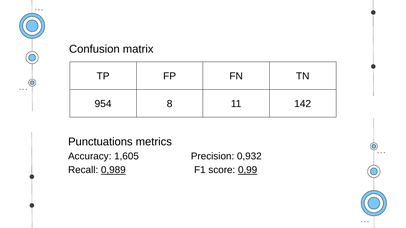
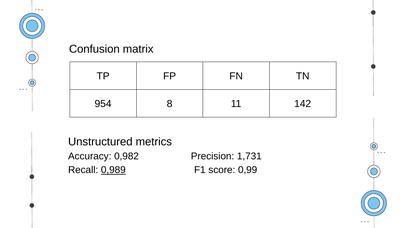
Punctuations: Punctuations -> Unstructured (100, 142)
1,605: 1,605 -> 0,982 (127, 156)
0,932: 0,932 -> 1,731 (249, 156)
0,99 underline: present -> none (248, 170)
